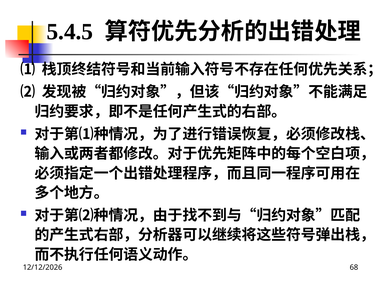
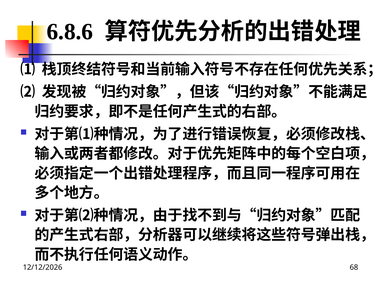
5.4.5: 5.4.5 -> 6.8.6 (70, 32)
